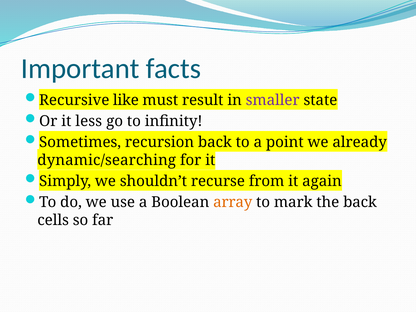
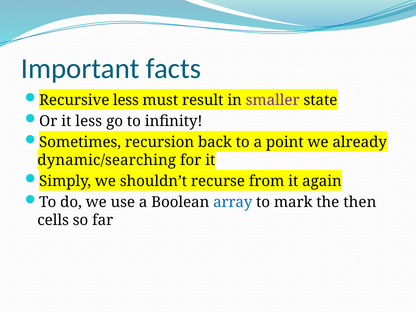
Recursive like: like -> less (126, 100)
array colour: orange -> blue (233, 202)
the back: back -> then (360, 202)
